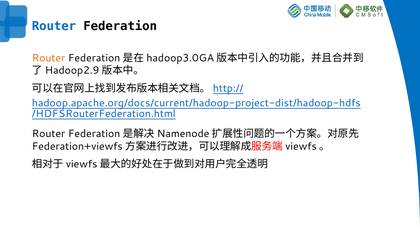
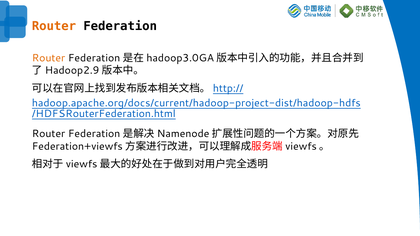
Router colour: blue -> orange (54, 26)
